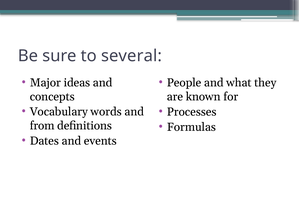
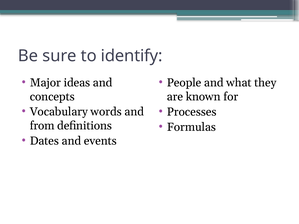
several: several -> identify (132, 56)
